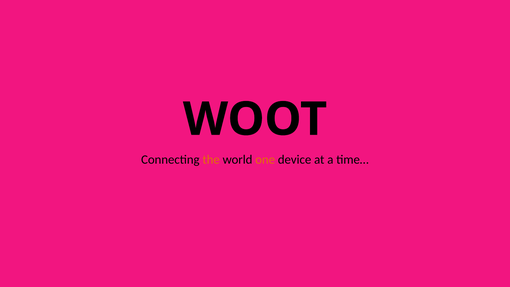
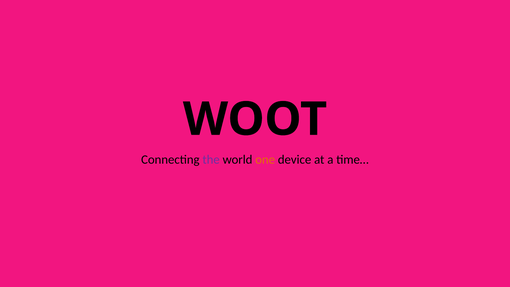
the colour: orange -> purple (211, 159)
